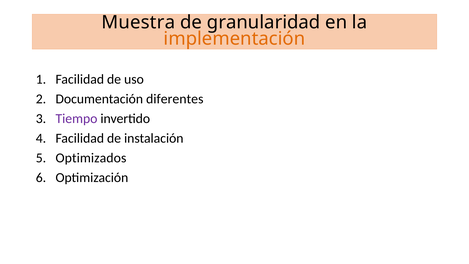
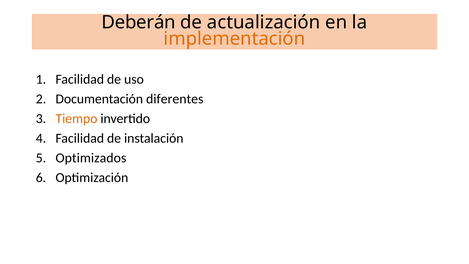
Muestra: Muestra -> Deberán (139, 22)
granularidad: granularidad -> actualización (264, 22)
Tiempo colour: purple -> orange (76, 119)
